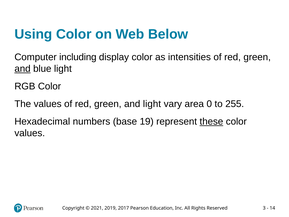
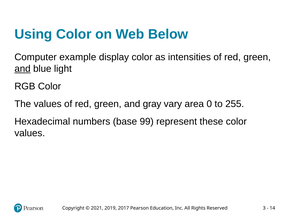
including: including -> example (78, 57)
and light: light -> gray (152, 104)
19: 19 -> 99 (147, 121)
these underline: present -> none (211, 121)
